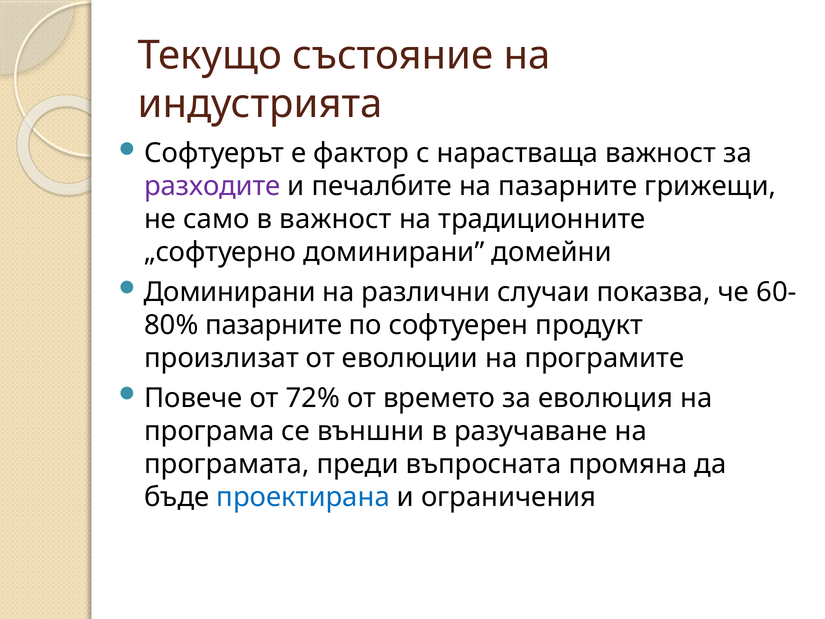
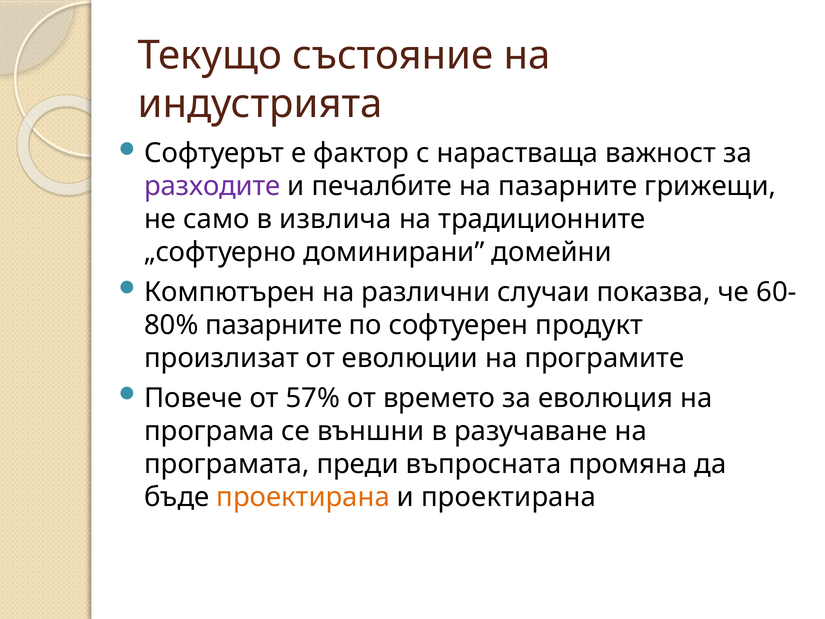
в важност: важност -> извлича (336, 219)
Доминирани: Доминирани -> Компютърен (230, 292)
72%: 72% -> 57% (313, 398)
проектирана colour: blue -> orange (303, 497)
и ограничения: ограничения -> проектирана (509, 497)
